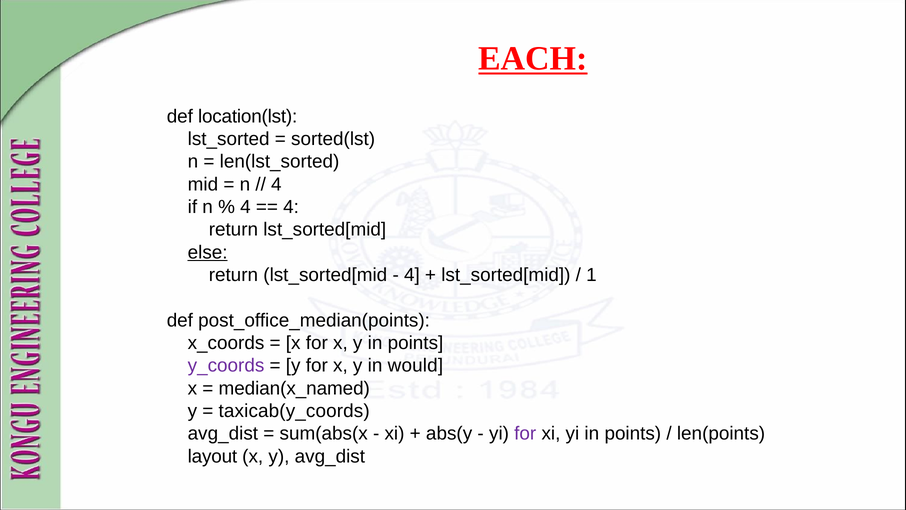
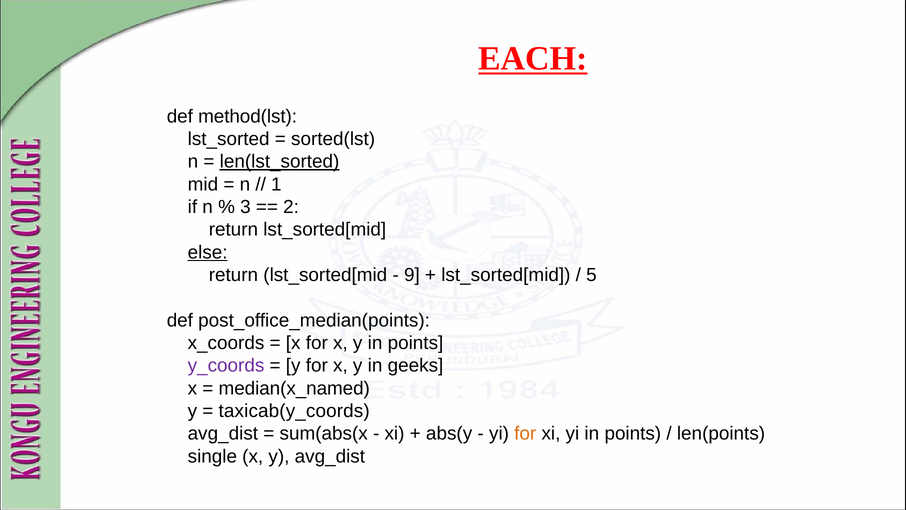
location(lst: location(lst -> method(lst (248, 116)
len(lst_sorted underline: none -> present (280, 162)
4: 4 -> 1 (276, 184)
4: 4 -> 3 (245, 207)
4: 4 -> 2 (291, 207)
4: 4 -> 9 (412, 275)
1: 1 -> 5 (591, 275)
would: would -> geeks (416, 365)
for colour: purple -> orange (525, 433)
layout: layout -> single (212, 456)
